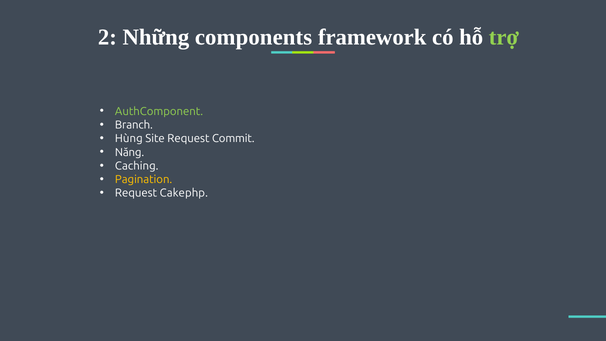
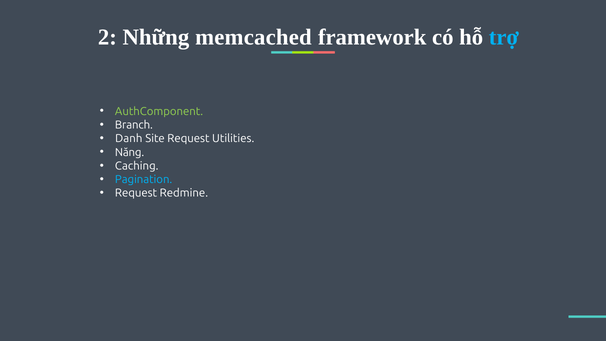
components: components -> memcached (253, 37)
trợ colour: light green -> light blue (504, 37)
Hùng: Hùng -> Danh (129, 139)
Commit: Commit -> Utilities (233, 139)
Pagination colour: yellow -> light blue (144, 179)
Cakephp: Cakephp -> Redmine (184, 193)
